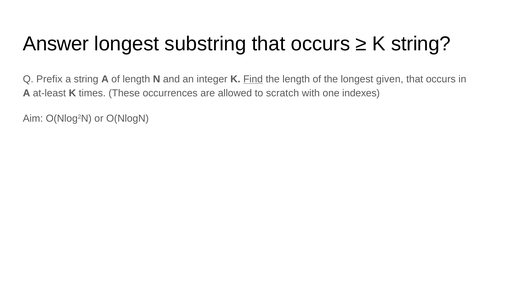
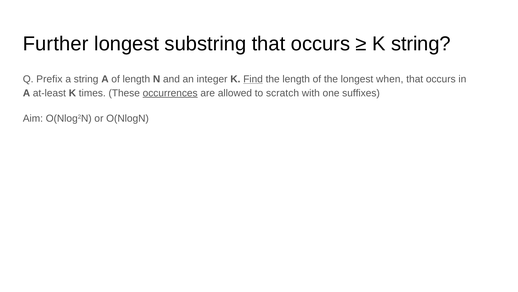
Answer: Answer -> Further (56, 44)
given: given -> when (390, 79)
occurrences underline: none -> present (170, 93)
indexes: indexes -> suffixes (361, 93)
